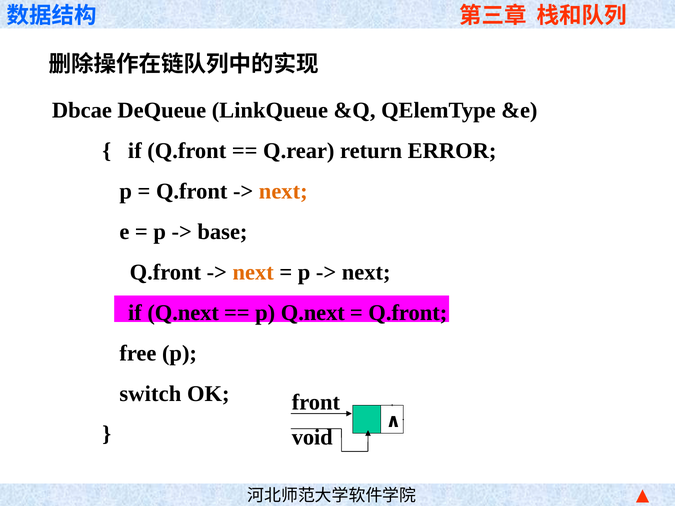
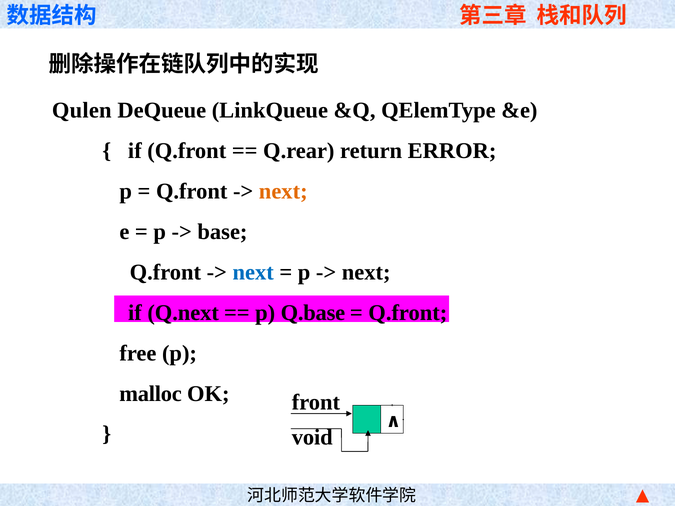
Dbcae: Dbcae -> Qulen (82, 110)
next colour: orange -> blue (253, 272)
p Q.next: Q.next -> Q.base (313, 313)
switch: switch -> malloc (151, 394)
